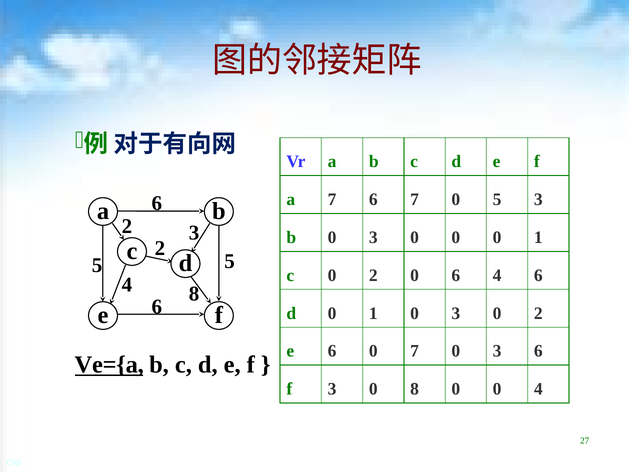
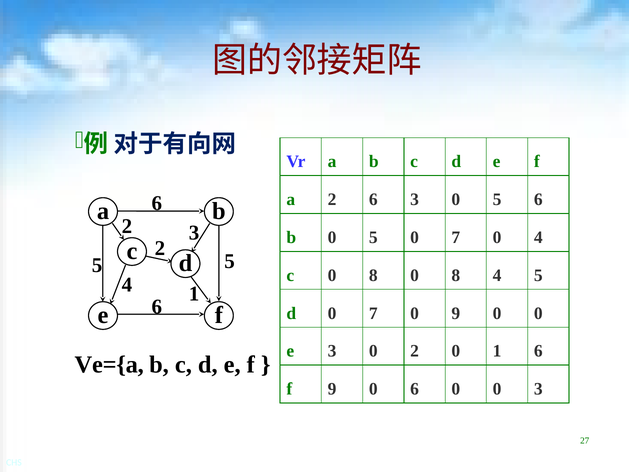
a 7: 7 -> 2 (332, 199)
6 7: 7 -> 3 (415, 199)
0 5 3: 3 -> 6 (538, 199)
b 0 3: 3 -> 5 (373, 237)
0: 0 -> 7 (456, 237)
1: 1 -> 4 (538, 237)
c 0 2: 2 -> 8 (373, 275)
6: 6 -> 8 (456, 275)
4 6: 6 -> 5 (538, 275)
4 8: 8 -> 1 (194, 294)
d 0 1: 1 -> 7 (373, 313)
3: 3 -> 9 (456, 313)
2: 2 -> 0 (538, 313)
e 6: 6 -> 3 (332, 351)
0 7: 7 -> 2 (415, 351)
3: 3 -> 1 (497, 351)
Ve={a underline: present -> none (109, 365)
f 3: 3 -> 9 (332, 389)
0 8: 8 -> 6 (415, 389)
0 4: 4 -> 3 (538, 389)
